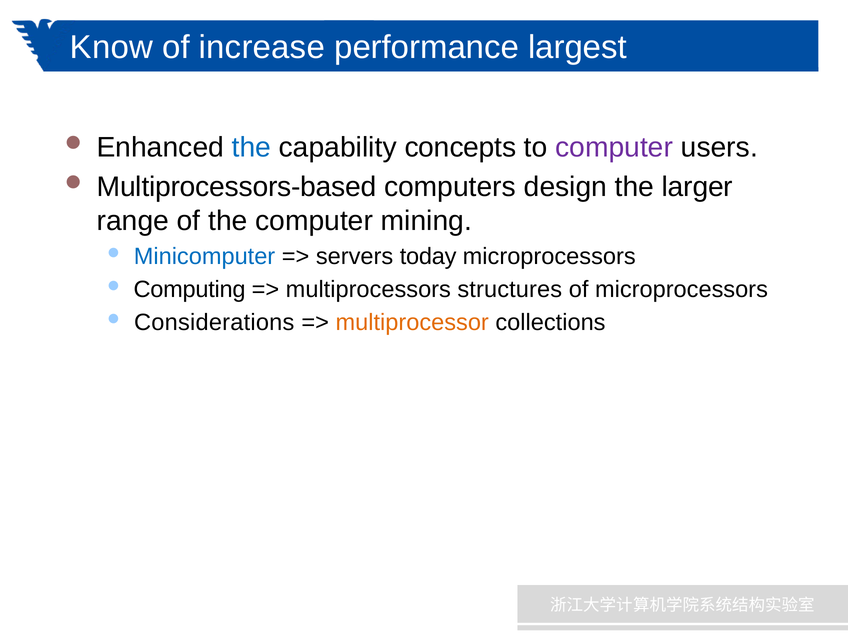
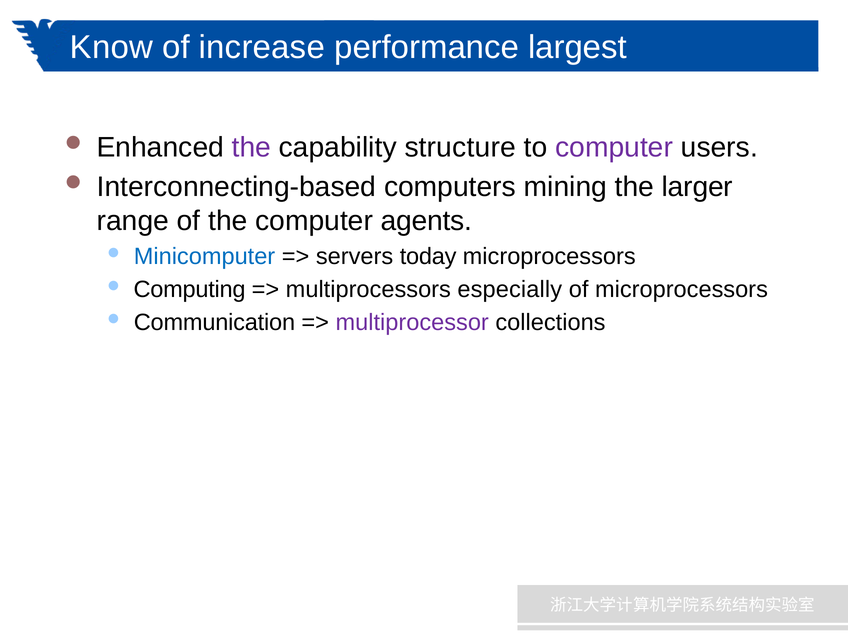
the colour: blue -> purple (251, 147)
concepts: concepts -> structure (460, 147)
Multiprocessors-based: Multiprocessors-based -> Interconnecting-based (236, 187)
design: design -> mining (565, 187)
mining: mining -> agents (427, 221)
structures: structures -> especially (510, 289)
Considerations: Considerations -> Communication (214, 322)
multiprocessor colour: orange -> purple (412, 322)
